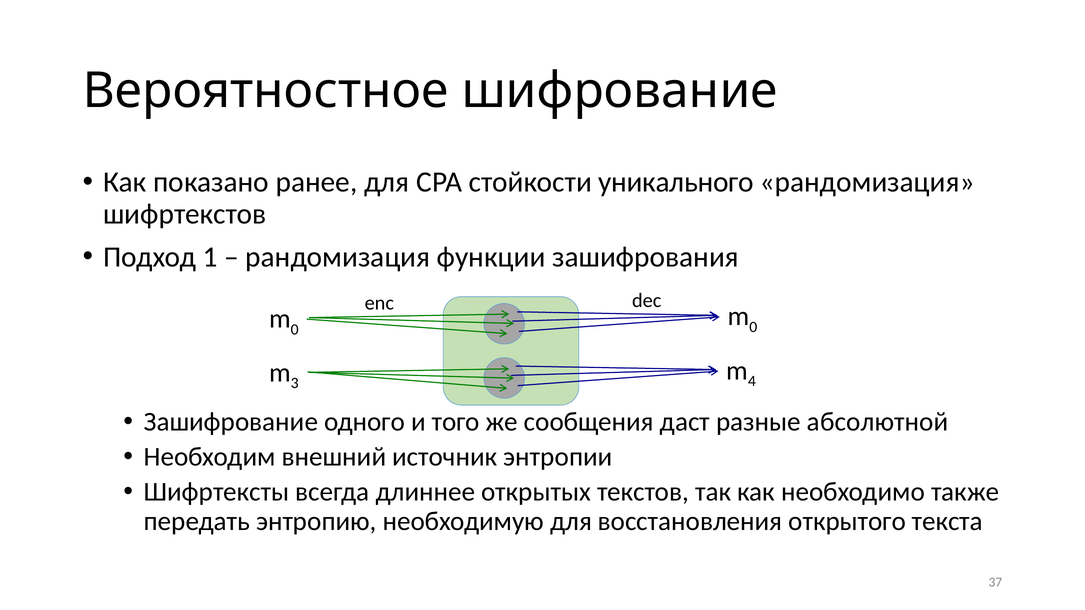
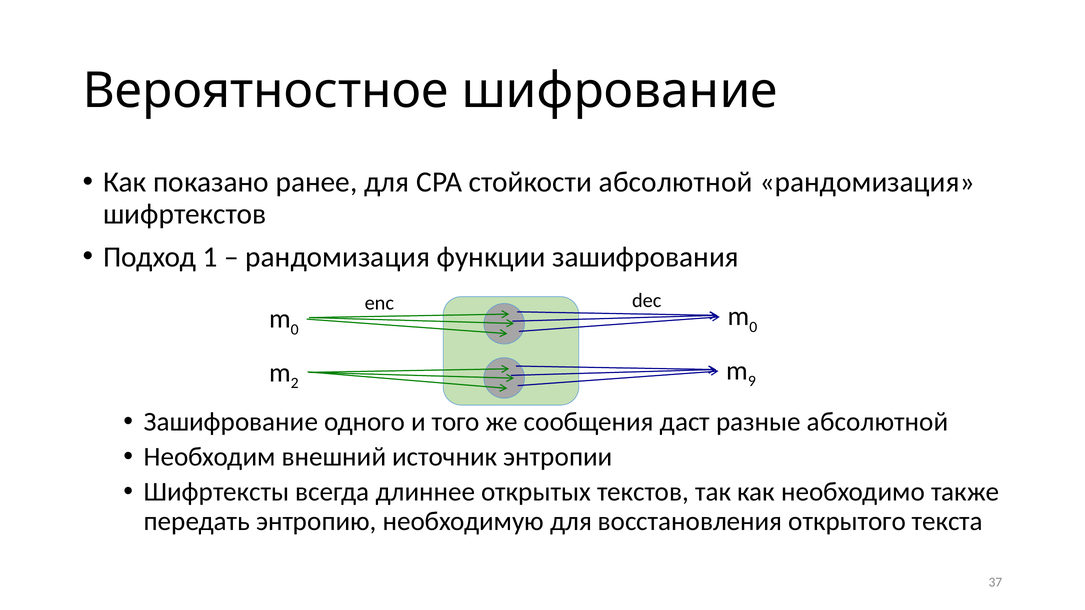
стойкости уникального: уникального -> абсолютной (676, 182)
4: 4 -> 9 (752, 381)
3: 3 -> 2 (295, 383)
